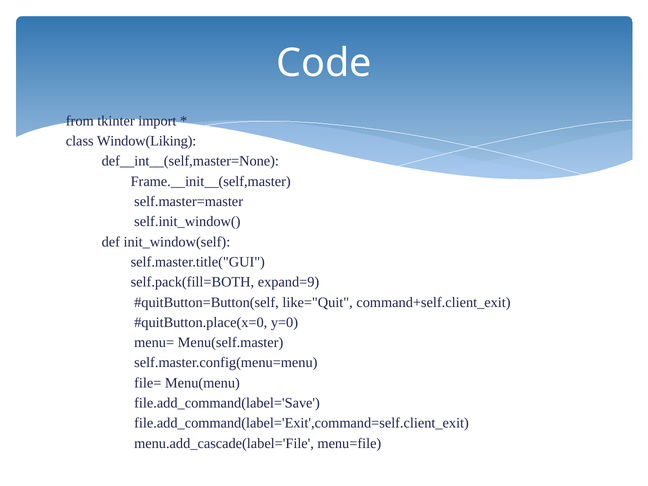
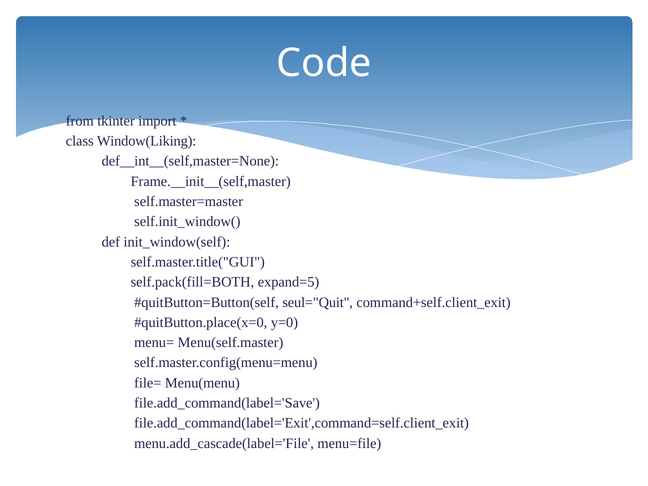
expand=9: expand=9 -> expand=5 (289, 282)
like="Quit: like="Quit -> seul="Quit (318, 302)
